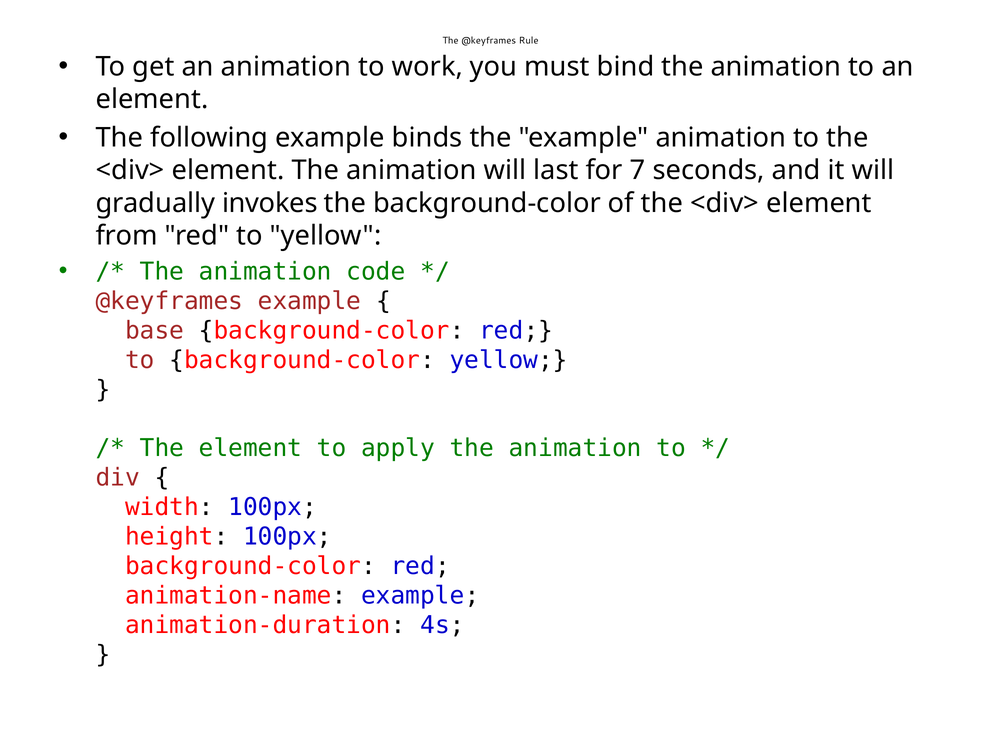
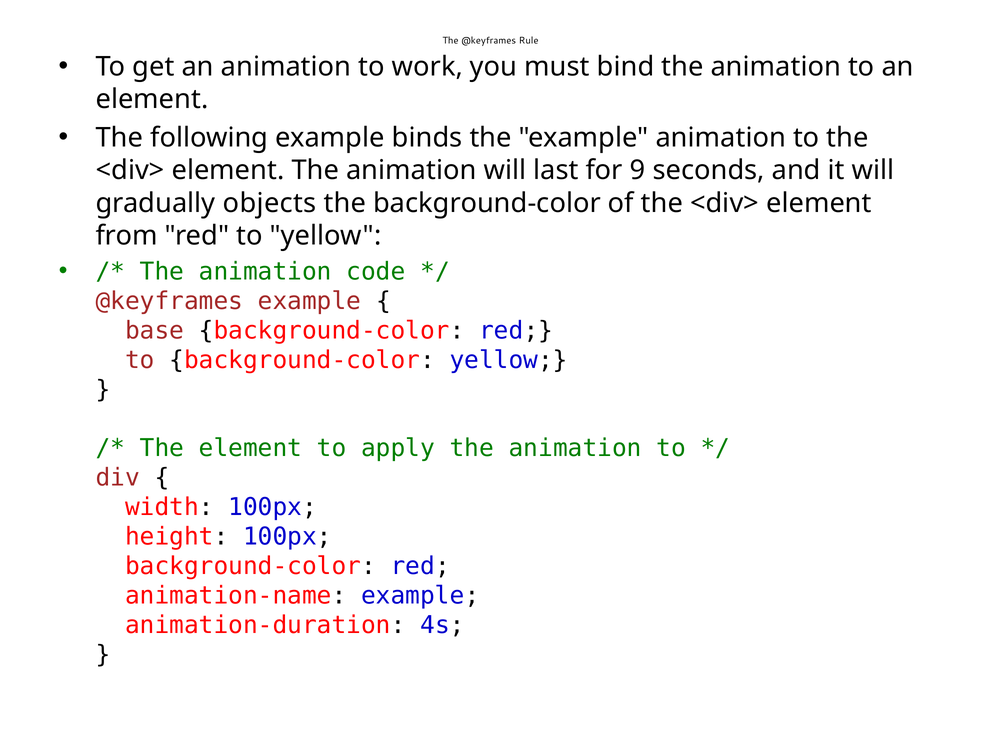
7: 7 -> 9 (638, 170)
invokes: invokes -> objects (270, 203)
